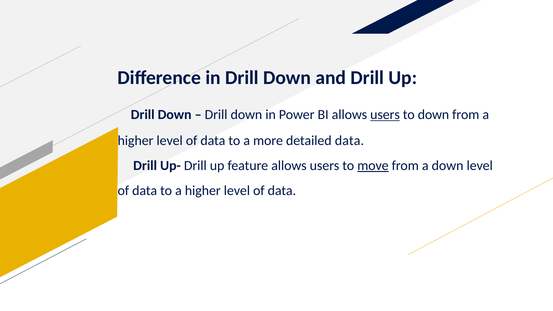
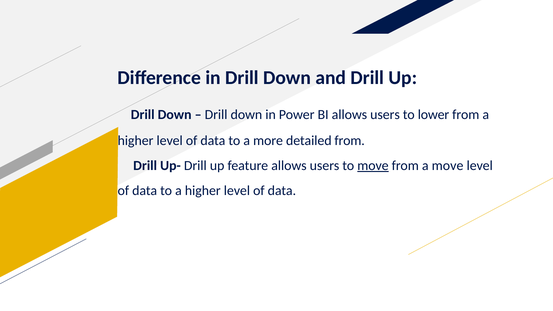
users underline: present -> none (385, 115)
to down: down -> lower (433, 115)
detailed data: data -> from (350, 141)
a down: down -> move (448, 166)
